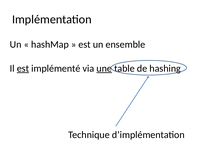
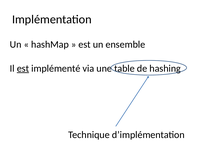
une underline: present -> none (104, 68)
